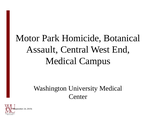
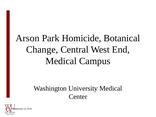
Motor: Motor -> Arson (28, 38)
Assault: Assault -> Change (42, 50)
